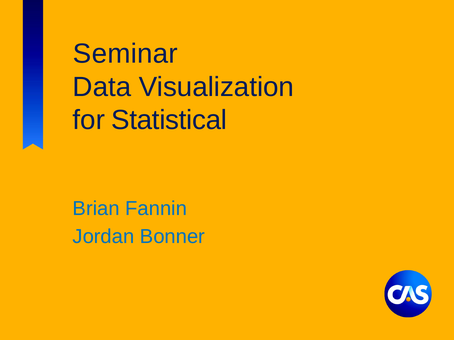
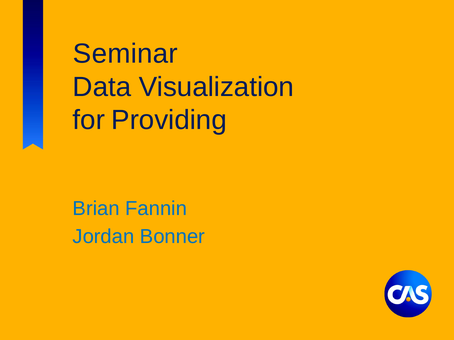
Statistical: Statistical -> Providing (169, 120)
